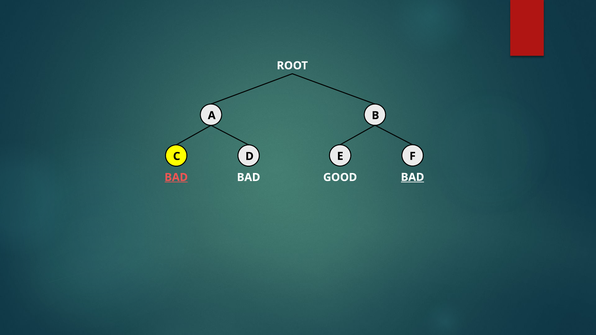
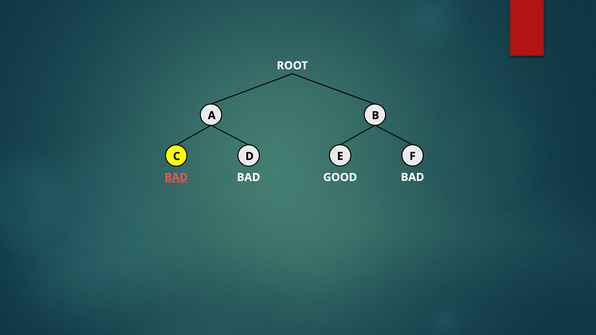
BAD underline: present -> none (413, 177)
